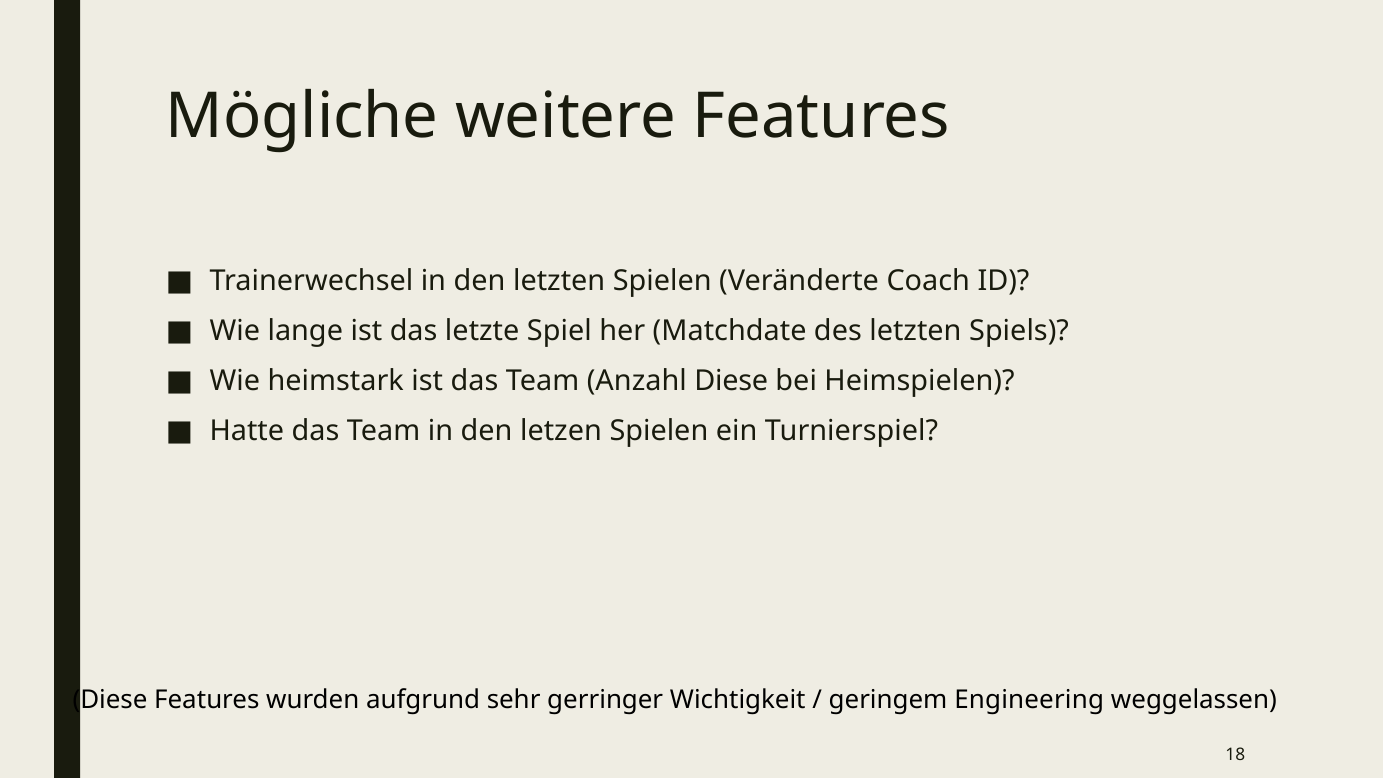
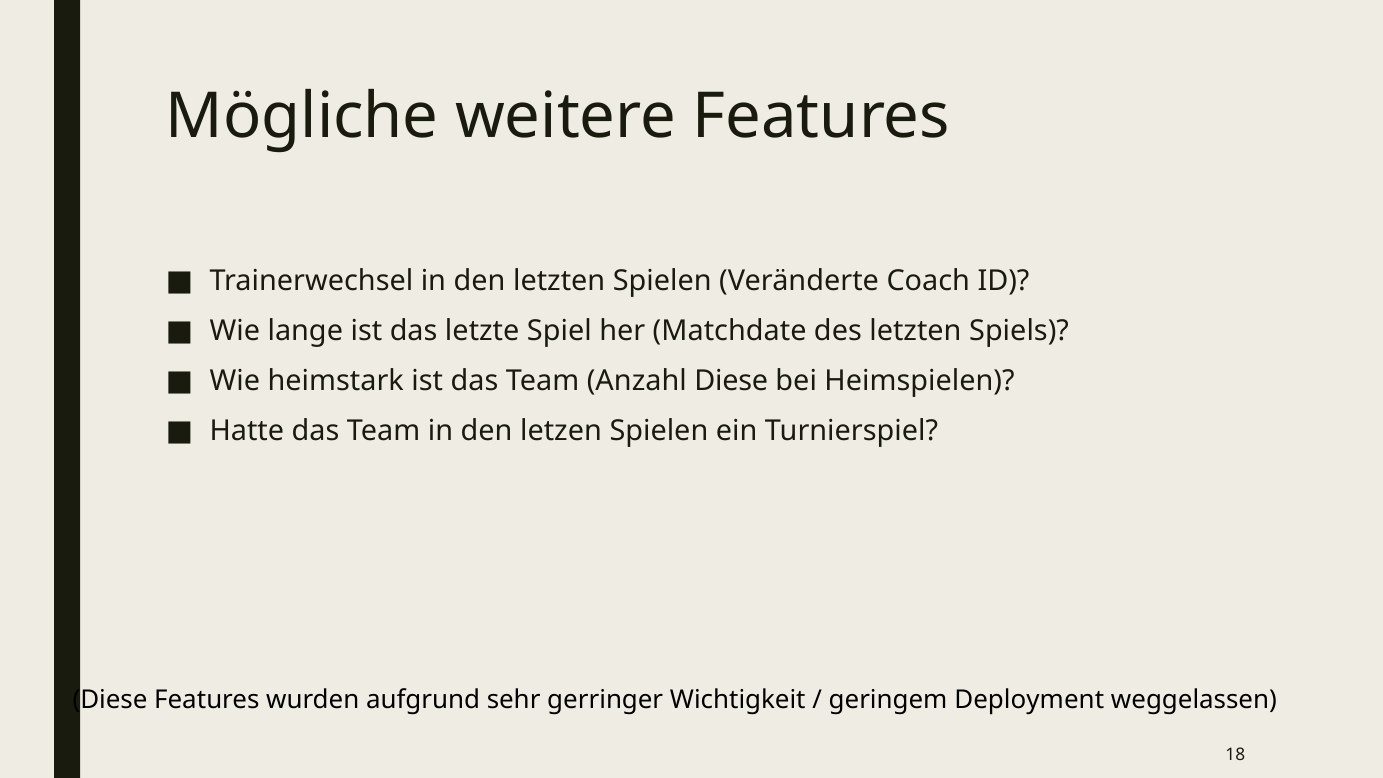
Engineering: Engineering -> Deployment (1029, 700)
